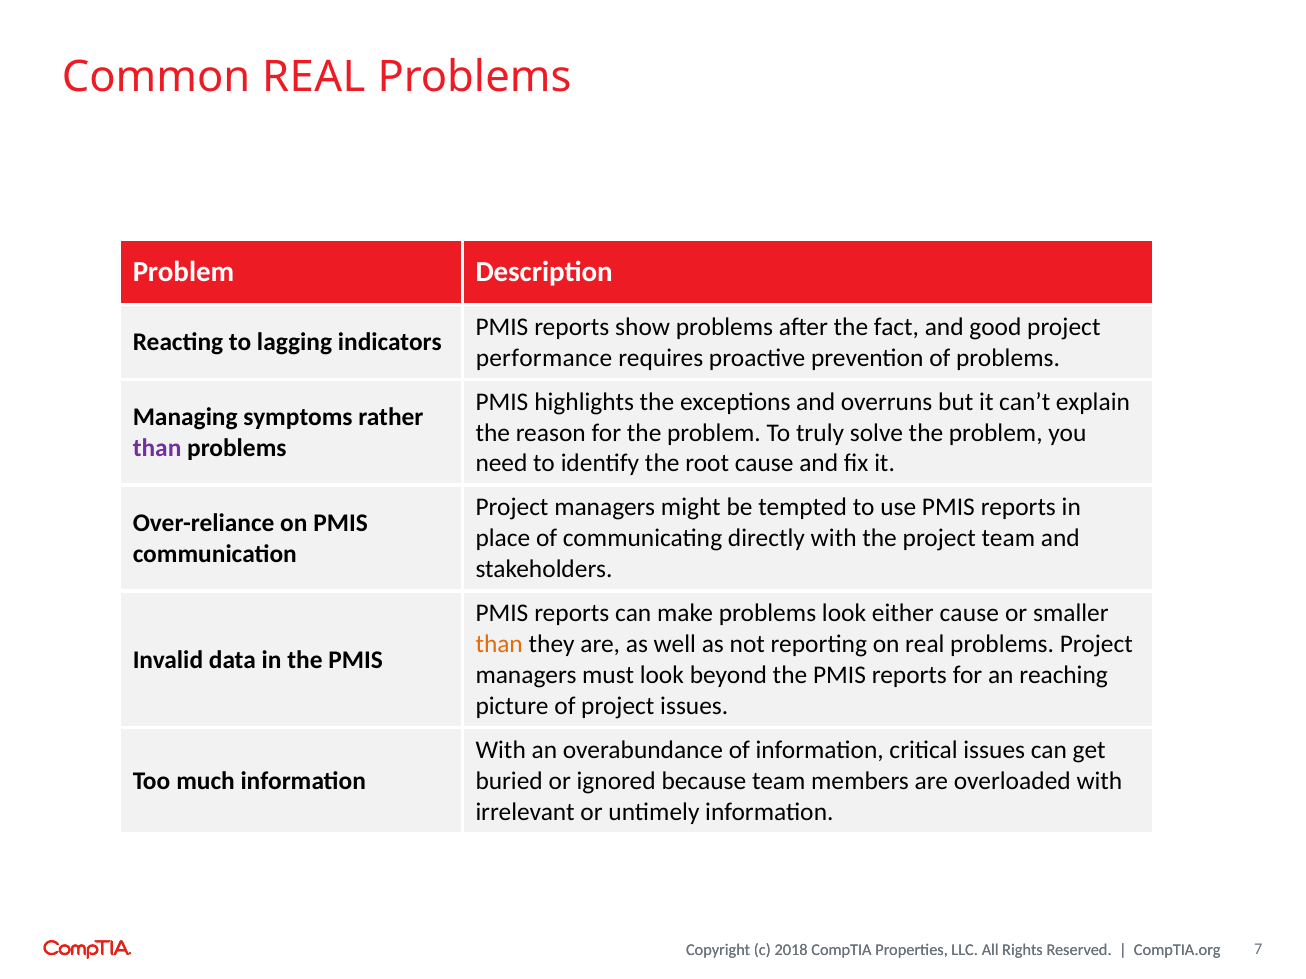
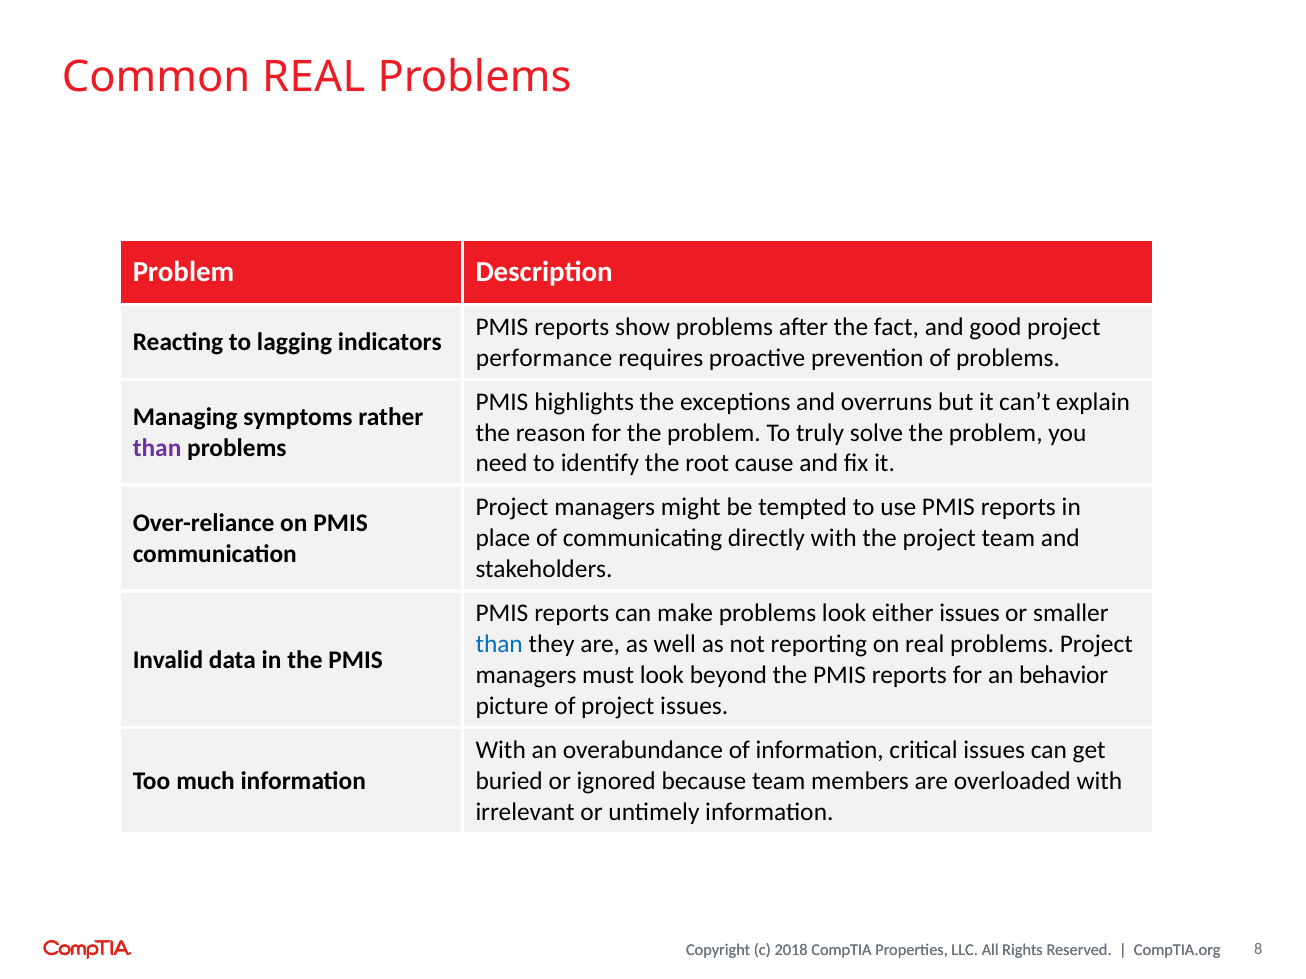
either cause: cause -> issues (970, 614)
than colour: orange -> blue (499, 645)
reaching: reaching -> behavior (1064, 675)
7: 7 -> 8 (1258, 950)
